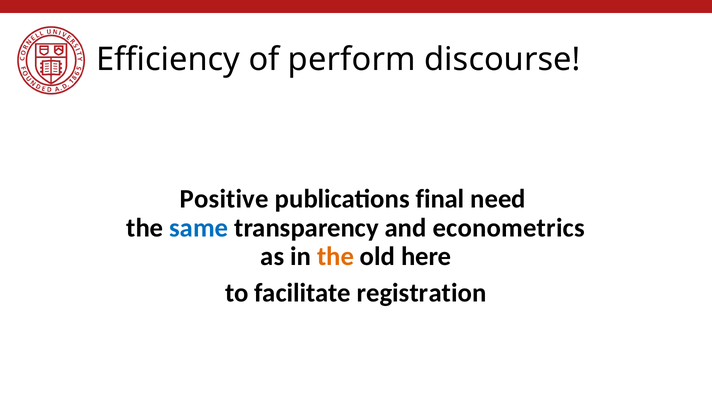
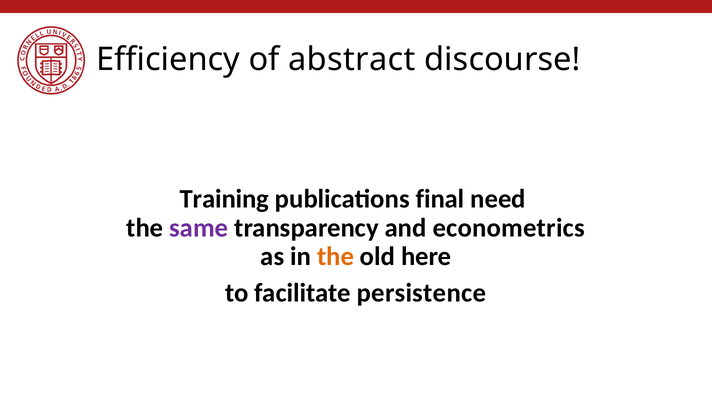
perform: perform -> abstract (352, 60)
Positive: Positive -> Training (224, 199)
same colour: blue -> purple (199, 228)
registration: registration -> persistence (421, 293)
